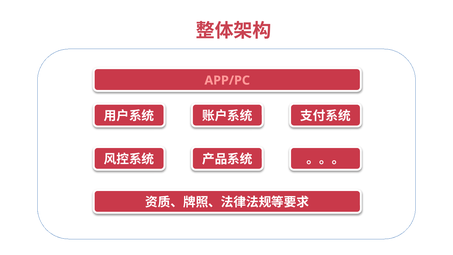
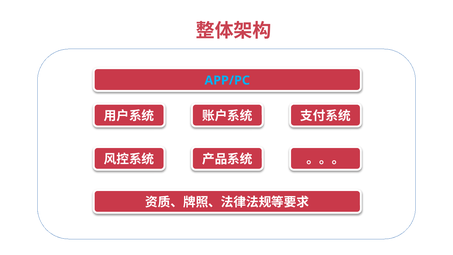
APP/PC colour: pink -> light blue (227, 80)
